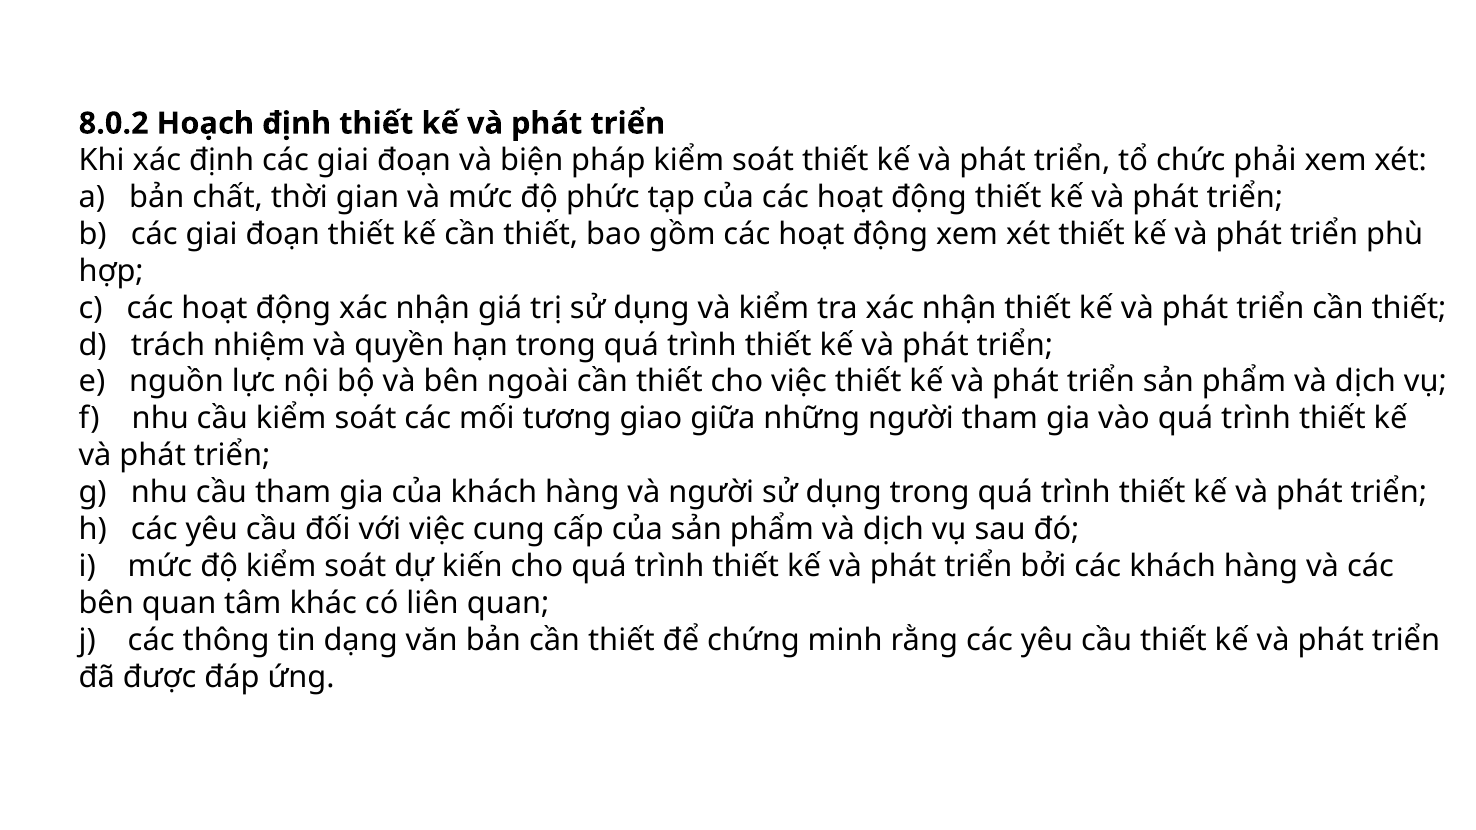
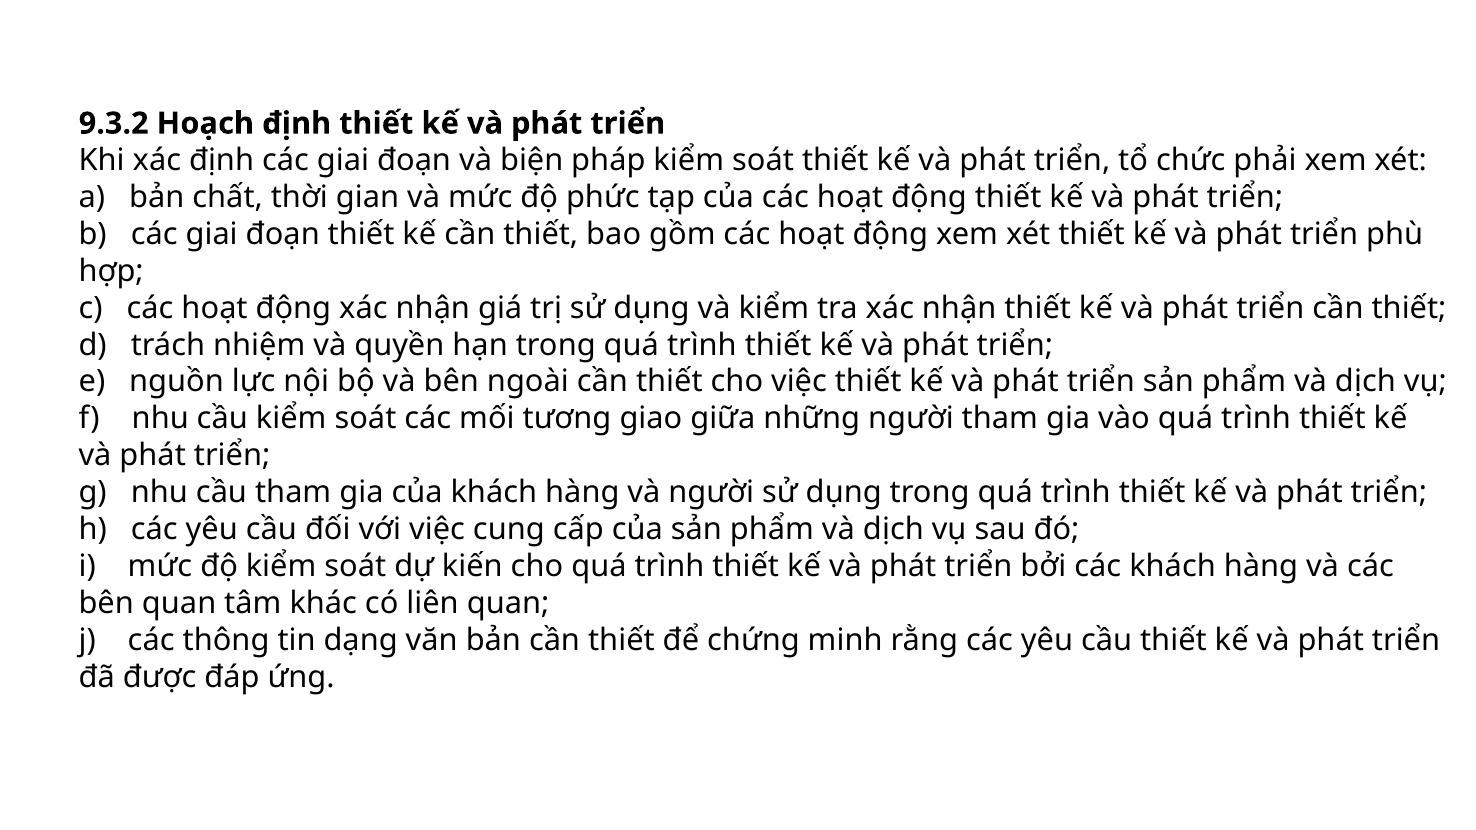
8.0.2: 8.0.2 -> 9.3.2 (114, 123)
